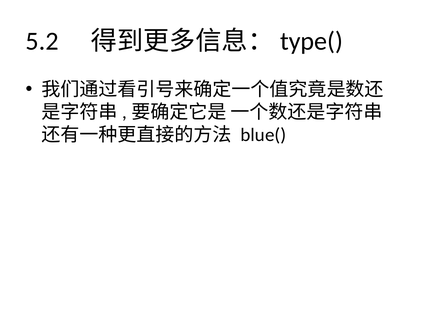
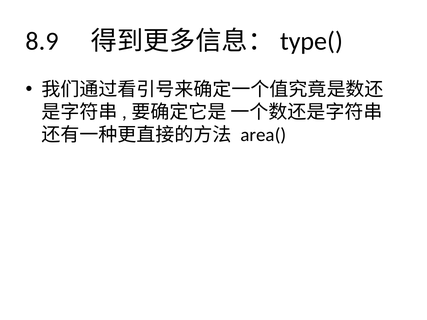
5.2: 5.2 -> 8.9 (42, 41)
blue(: blue( -> area( (263, 135)
